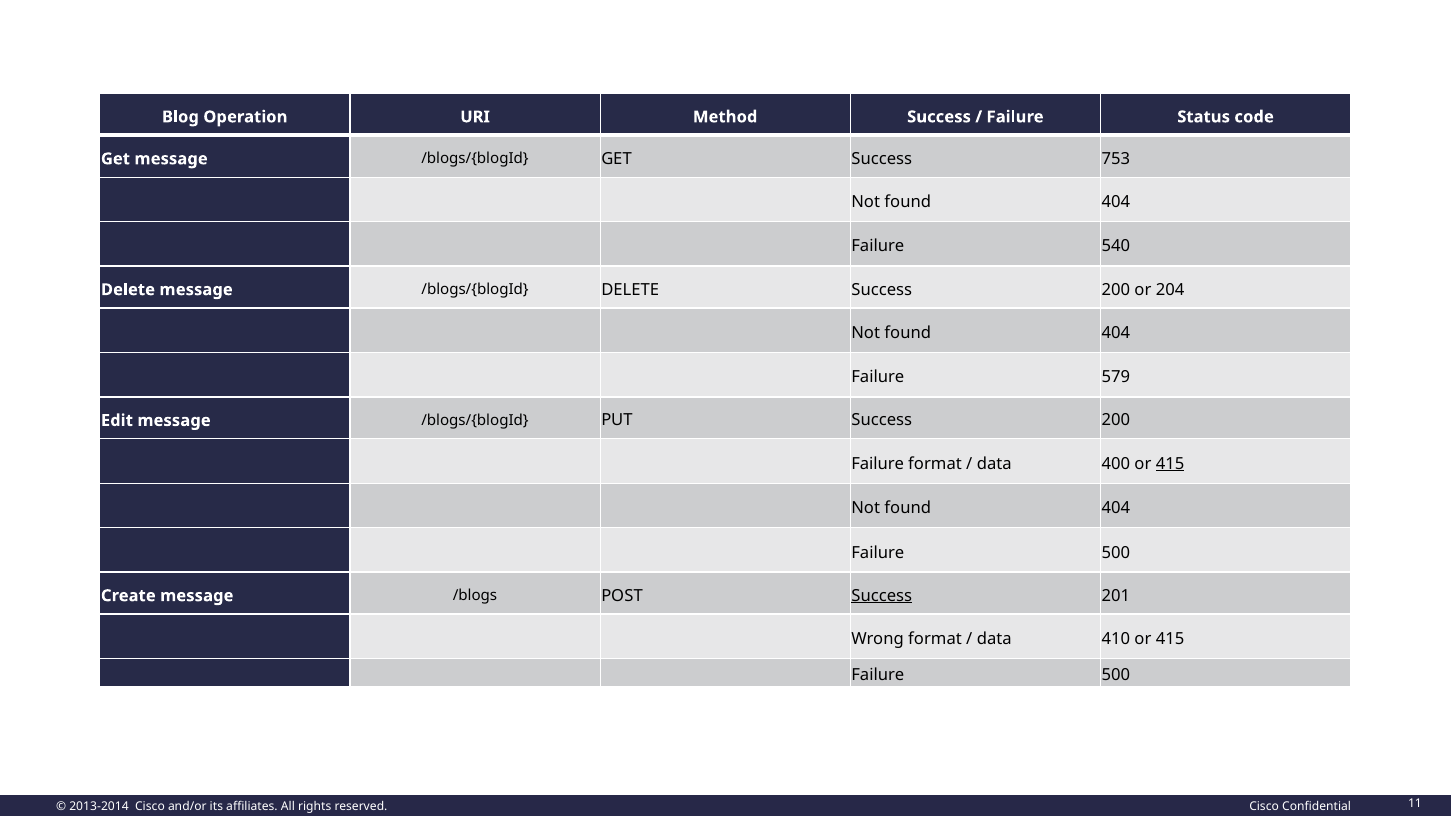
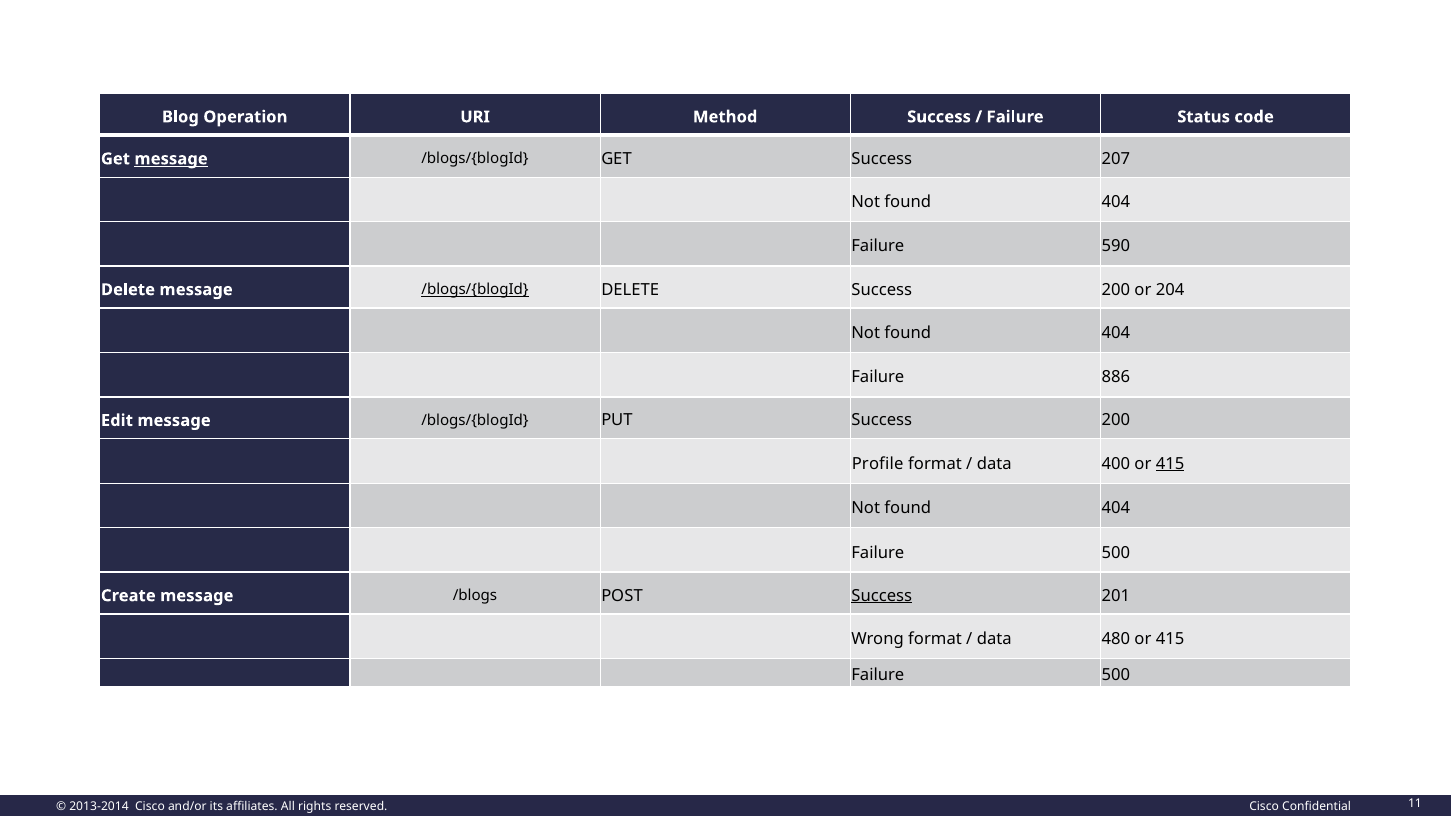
message underline: none -> present (171, 159)
753: 753 -> 207 (1116, 159)
540: 540 -> 590 (1116, 247)
/blogs/{blogId underline: none -> present (475, 290)
579: 579 -> 886 (1116, 377)
Failure: Failure -> Profile (878, 464)
410: 410 -> 480 (1116, 639)
